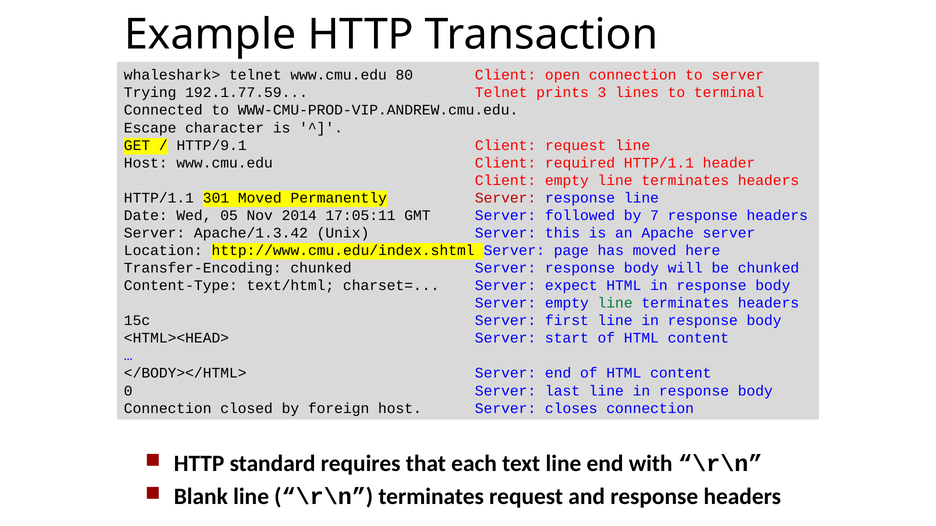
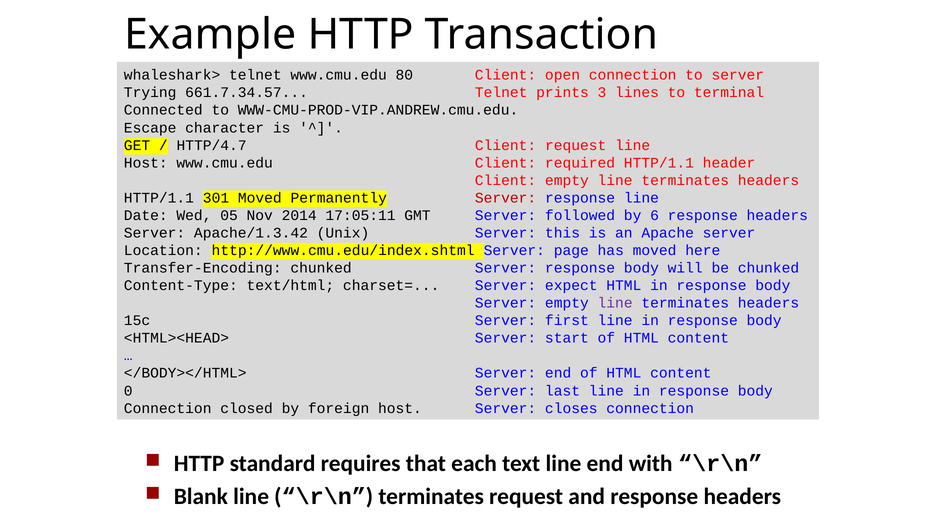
192.1.77.59: 192.1.77.59 -> 661.7.34.57 (247, 93)
HTTP/9.1: HTTP/9.1 -> HTTP/4.7 (212, 145)
7: 7 -> 6 (655, 216)
line colour: green -> purple (615, 303)
